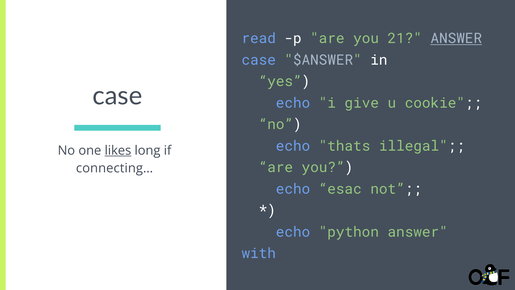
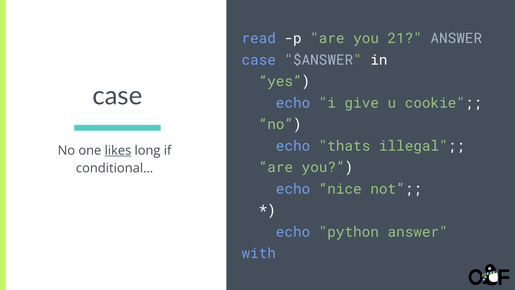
ANSWER underline: present -> none (456, 38)
connecting…: connecting… -> conditional… (115, 168)
esac: esac -> nice (340, 189)
